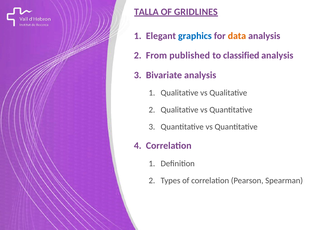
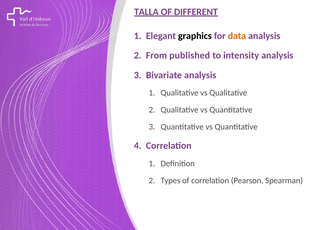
GRIDLINES: GRIDLINES -> DIFFERENT (196, 12)
graphics colour: blue -> black (195, 36)
classified: classified -> intensity (241, 55)
